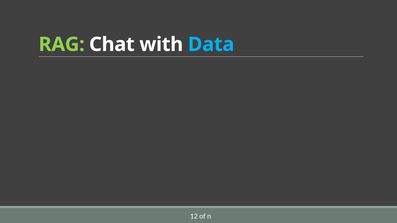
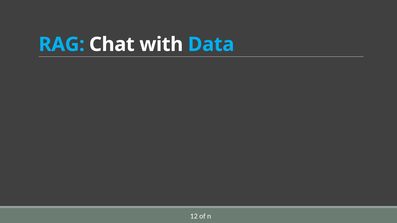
RAG colour: light green -> light blue (62, 44)
